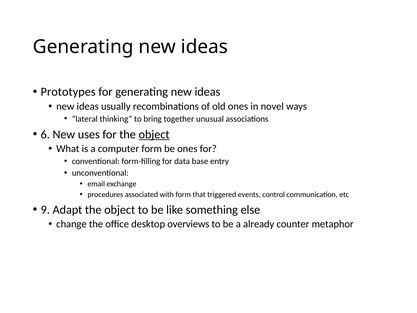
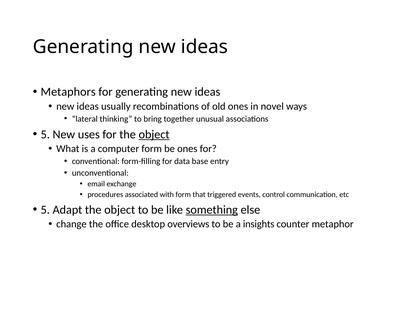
Prototypes: Prototypes -> Metaphors (68, 92)
6: 6 -> 5 (45, 134)
9: 9 -> 5 (45, 210)
something underline: none -> present (212, 210)
already: already -> insights (259, 224)
